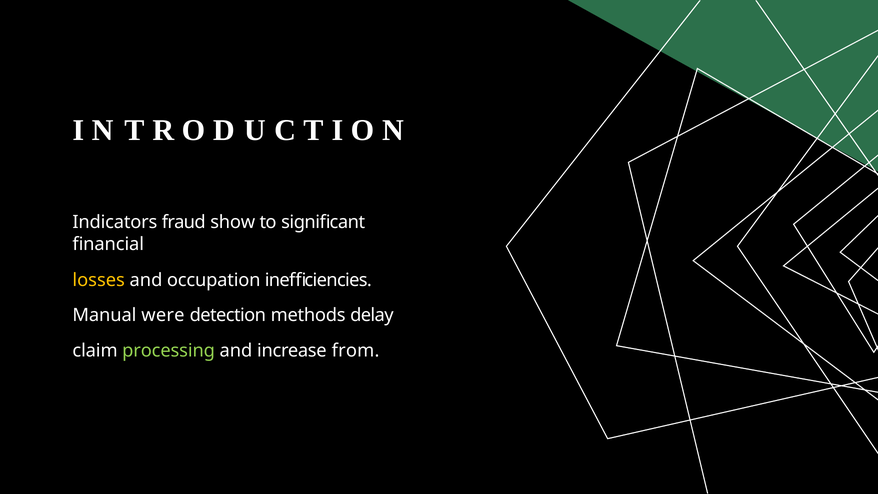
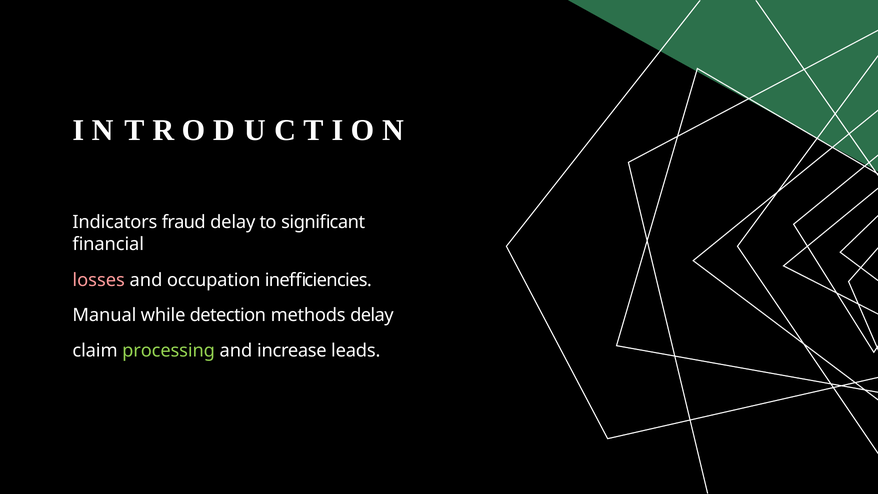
fraud show: show -> delay (233, 222)
losses colour: yellow -> pink (99, 280)
were: were -> while (163, 315)
from: from -> leads (356, 351)
